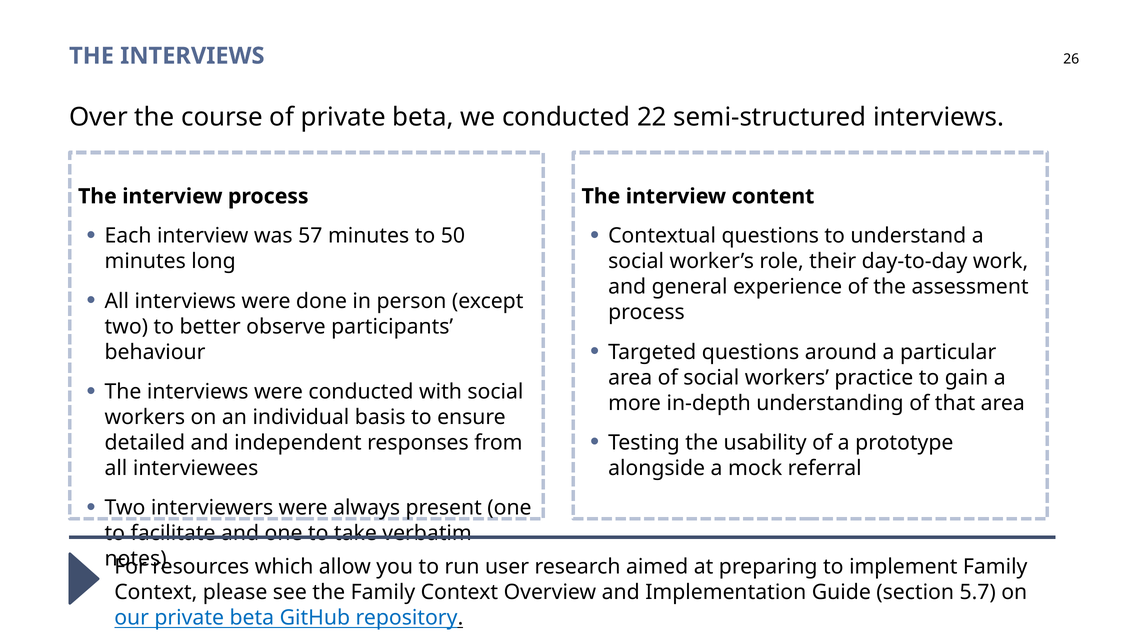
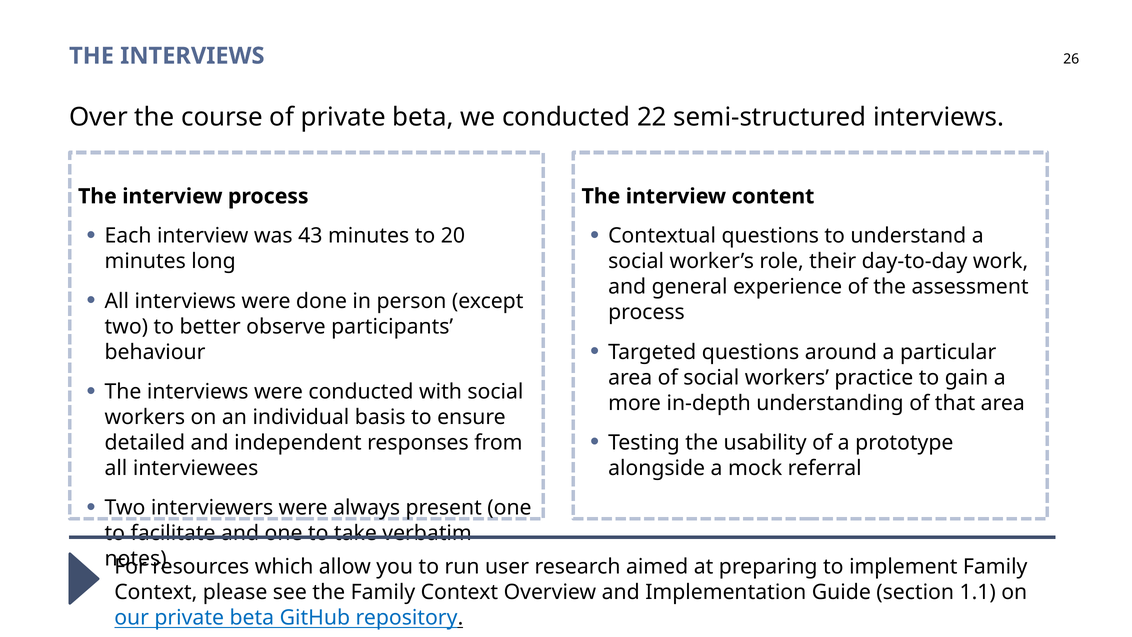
57: 57 -> 43 (310, 236)
50: 50 -> 20 (453, 236)
5.7: 5.7 -> 1.1 (978, 592)
